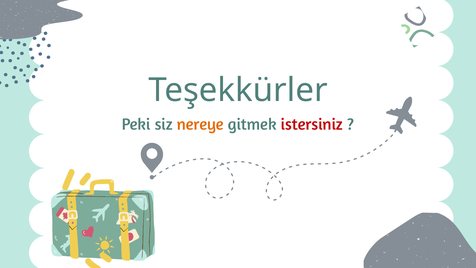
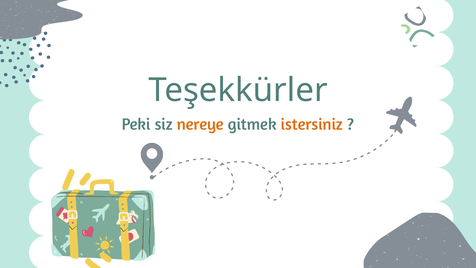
istersiniz colour: red -> orange (312, 124)
